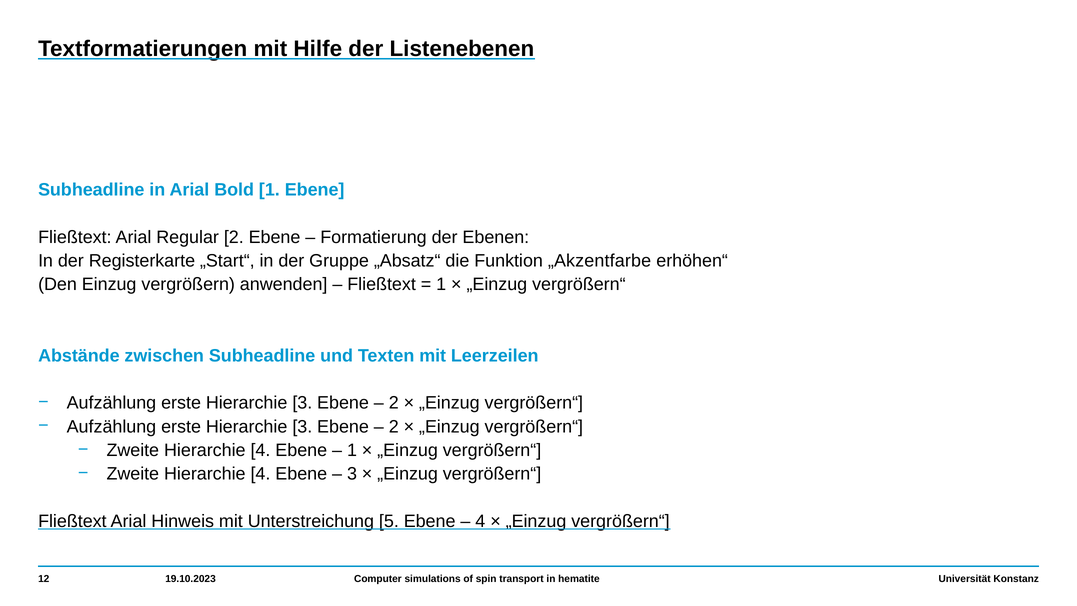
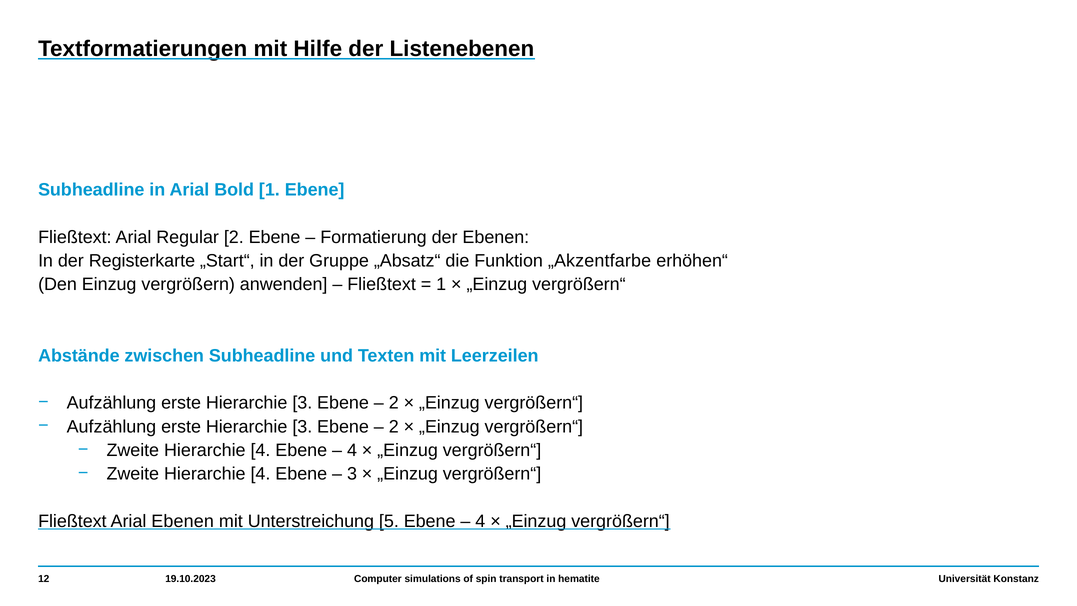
1: 1 -> 4 (352, 450)
Arial Hinweis: Hinweis -> Ebenen (183, 521)
